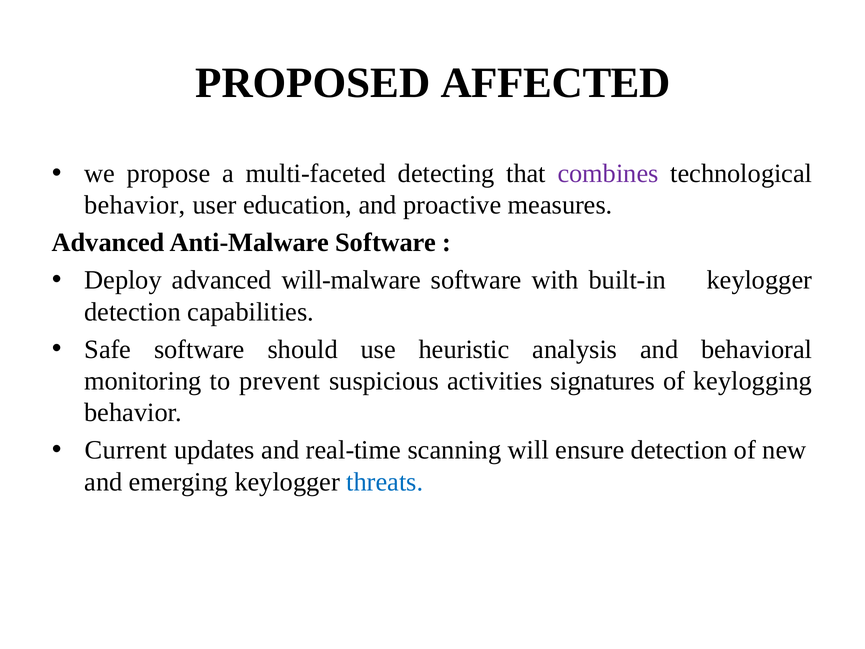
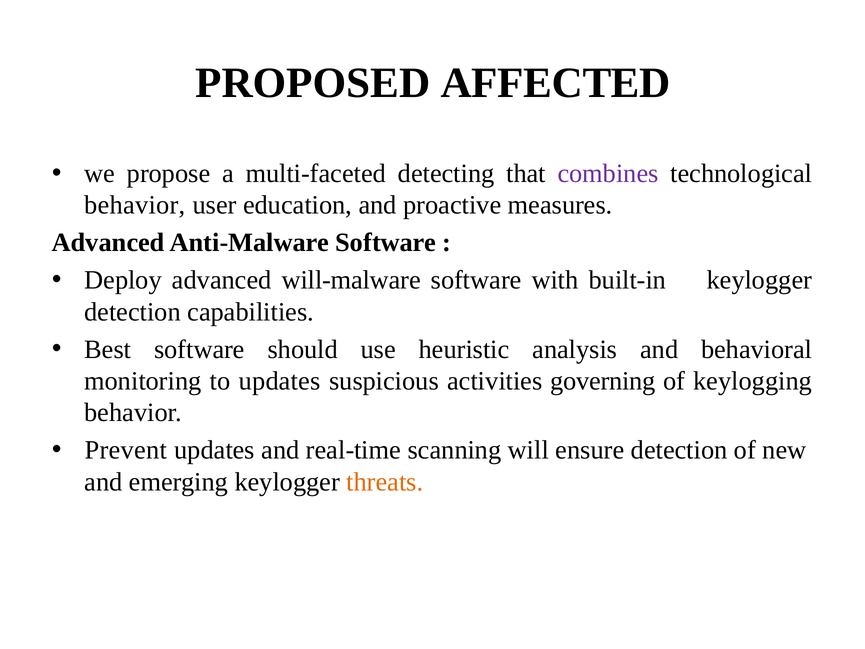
Safe: Safe -> Best (108, 349)
to prevent: prevent -> updates (280, 381)
signatures: signatures -> governing (603, 381)
Current: Current -> Prevent (126, 450)
threats colour: blue -> orange (385, 482)
